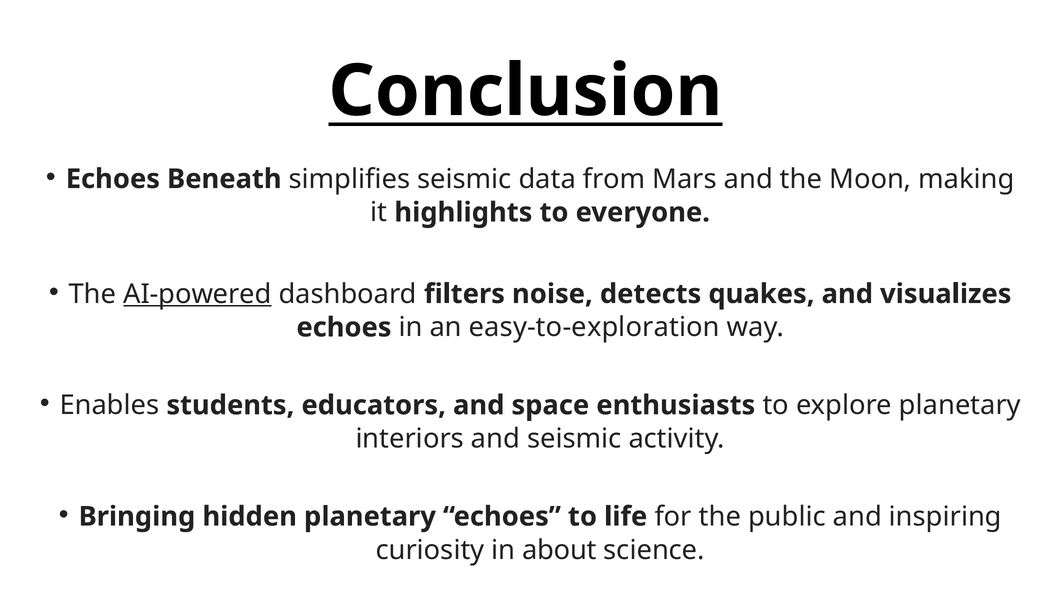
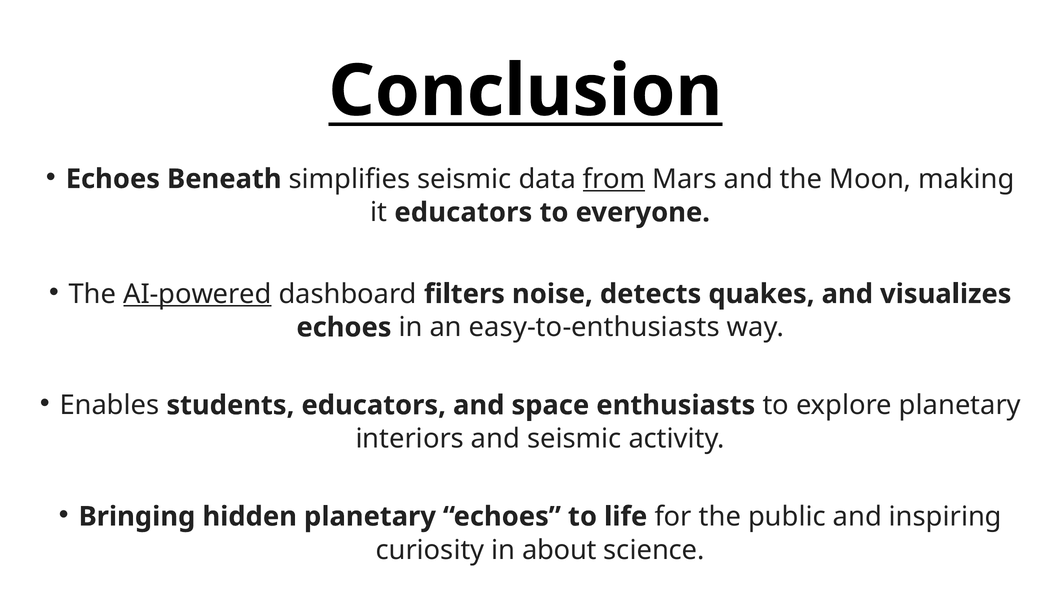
from underline: none -> present (614, 179)
it highlights: highlights -> educators (463, 213)
easy-to-exploration: easy-to-exploration -> easy-to-enthusiasts (594, 328)
